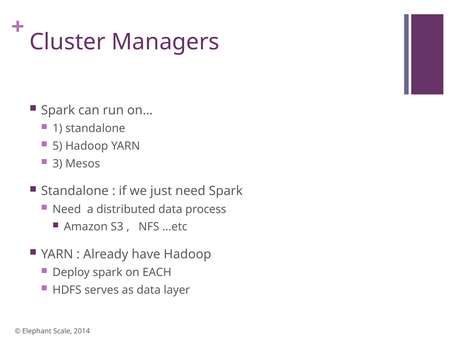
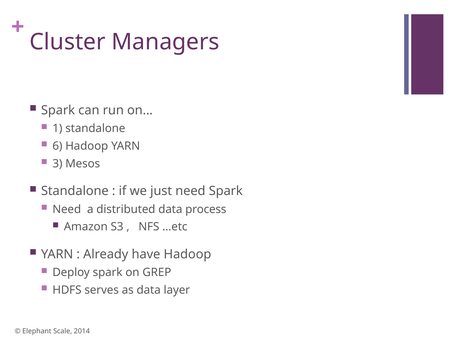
5: 5 -> 6 (57, 146)
EACH: EACH -> GREP (157, 272)
